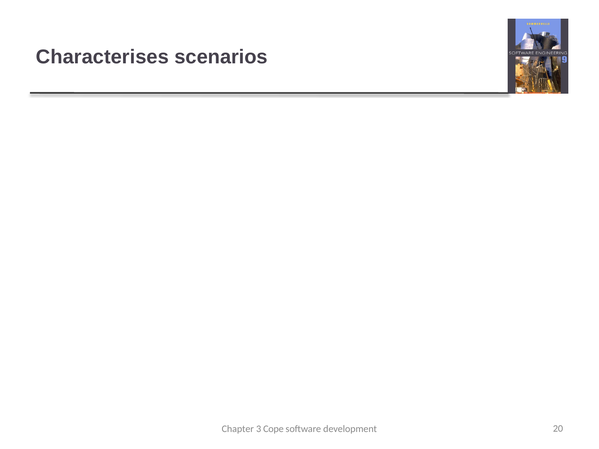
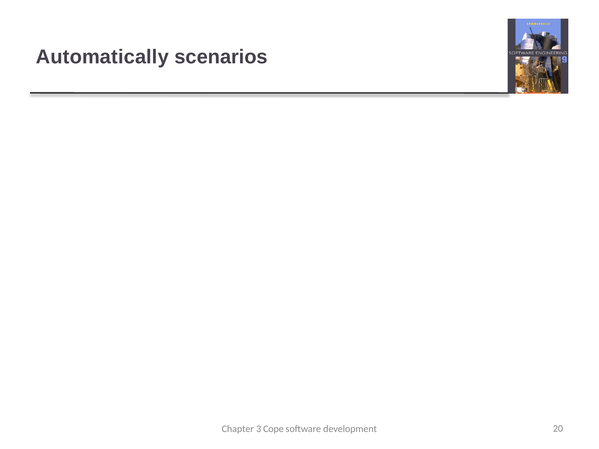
Characterises: Characterises -> Automatically (102, 57)
